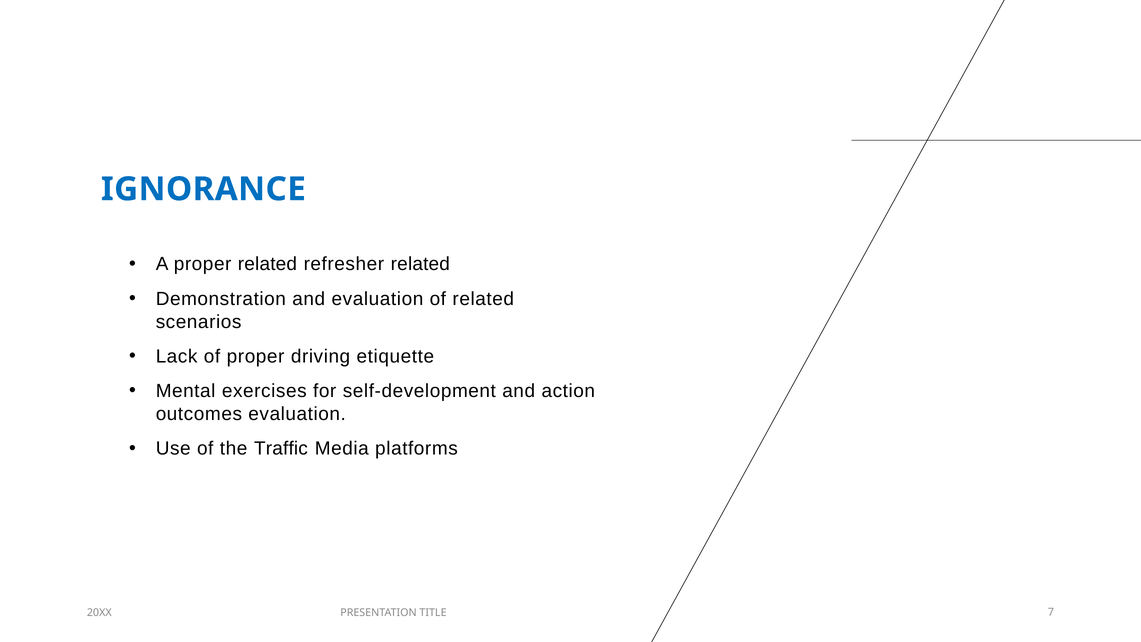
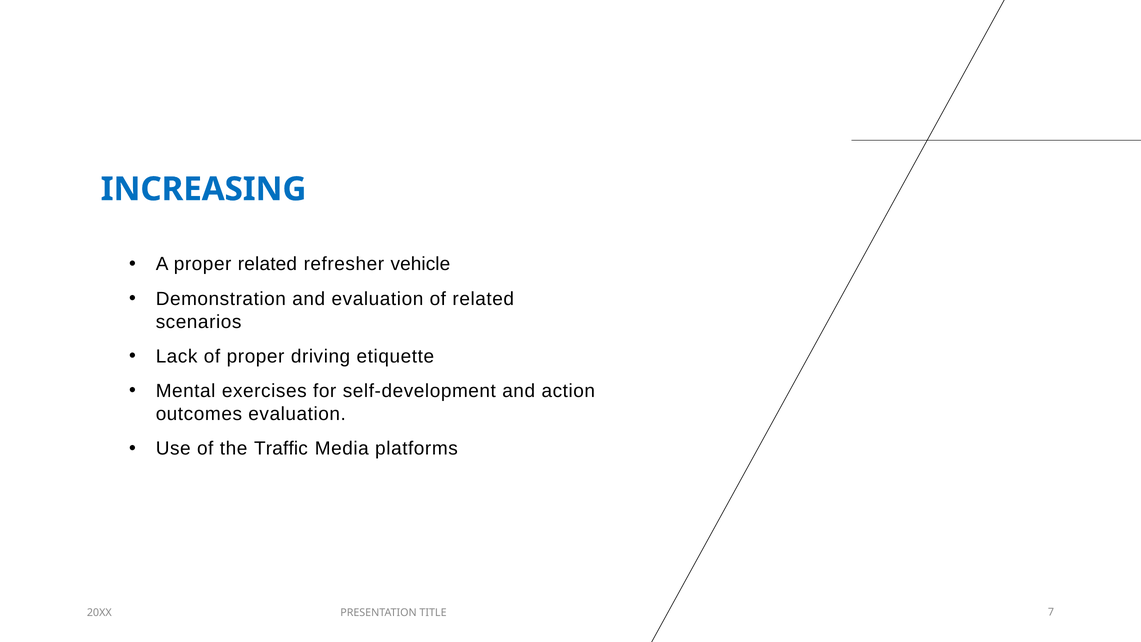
IGNORANCE: IGNORANCE -> INCREASING (204, 189)
refresher related: related -> vehicle (420, 264)
